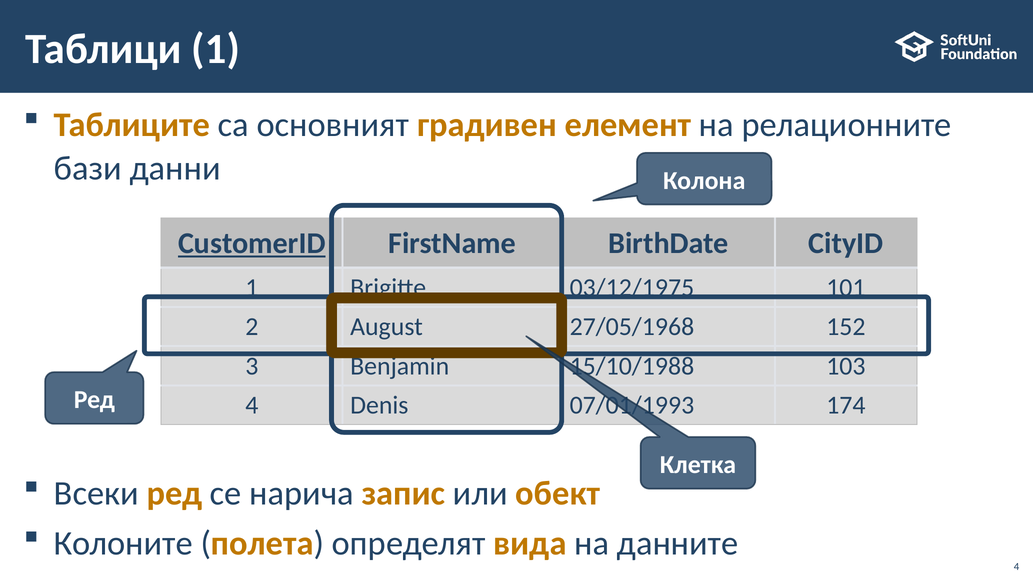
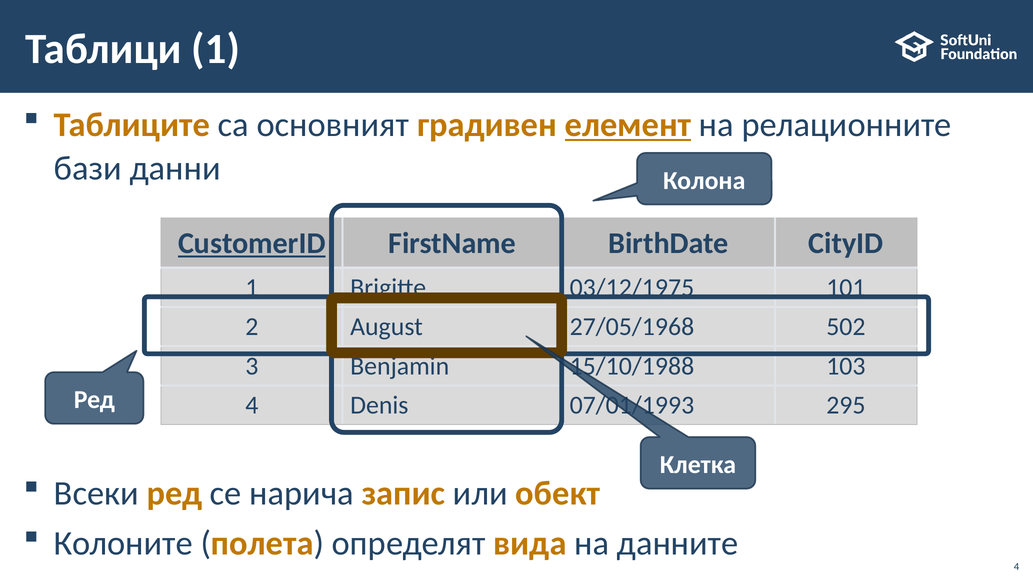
елемент underline: none -> present (628, 125)
152: 152 -> 502 (846, 327)
174: 174 -> 295 (846, 405)
